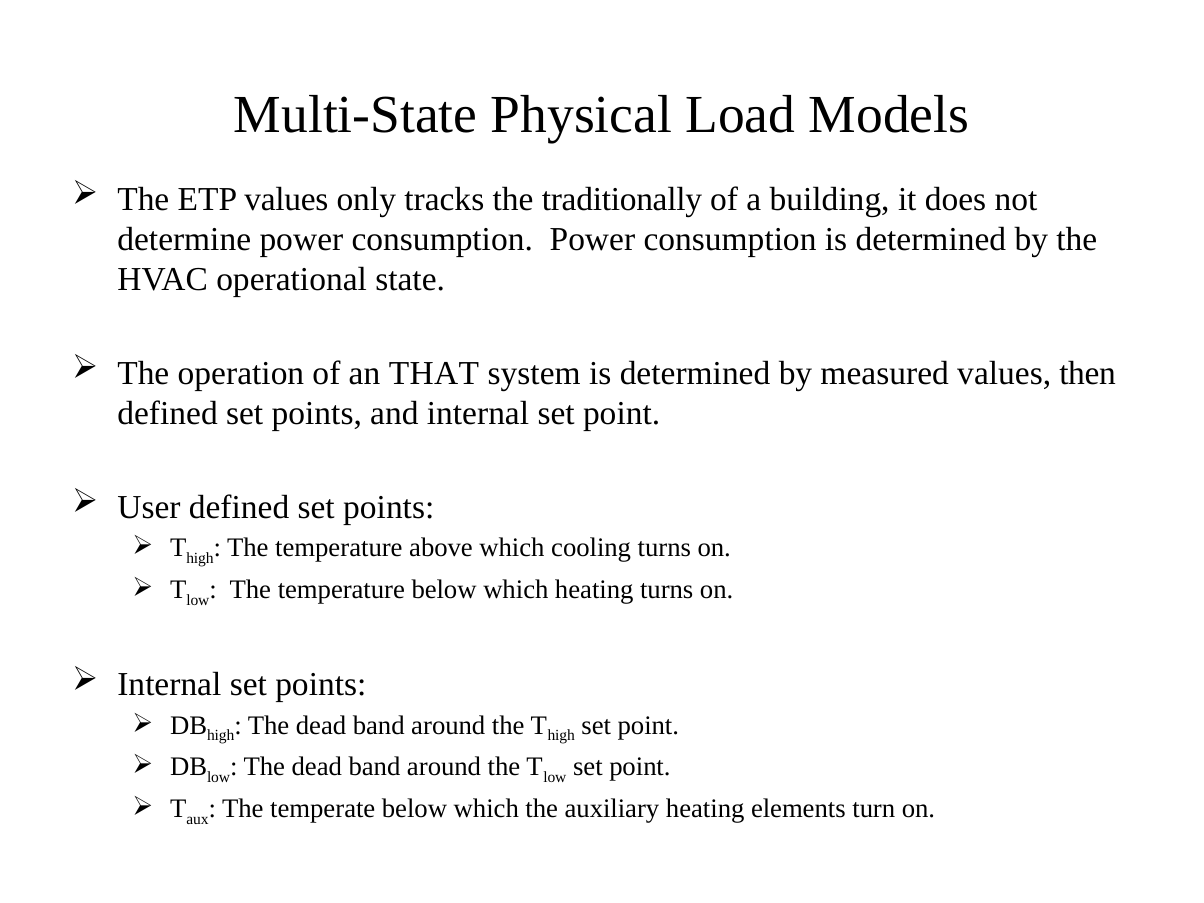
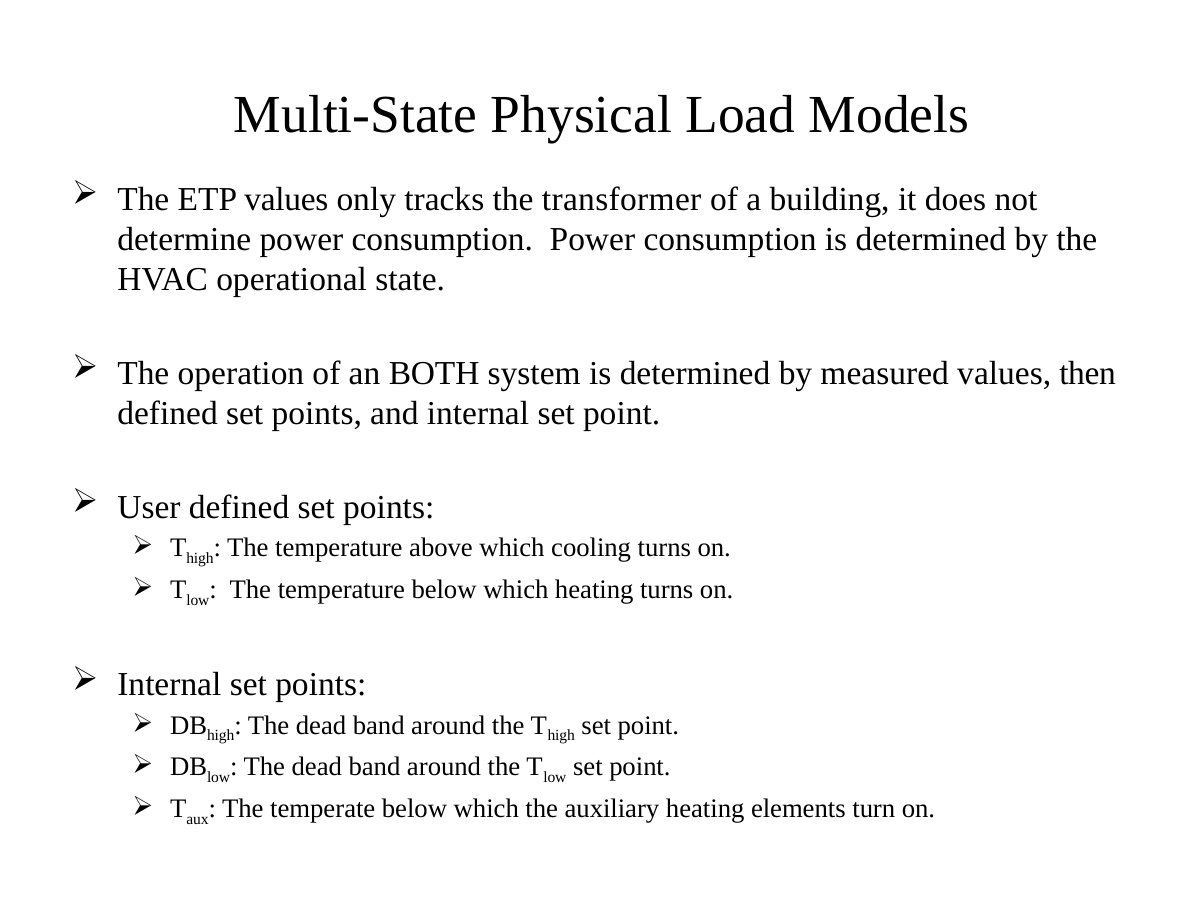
traditionally: traditionally -> transformer (622, 199)
THAT: THAT -> BOTH (434, 373)
